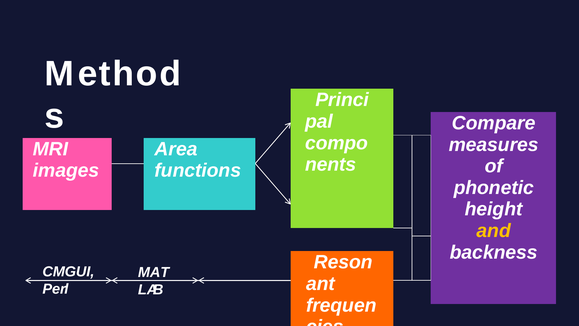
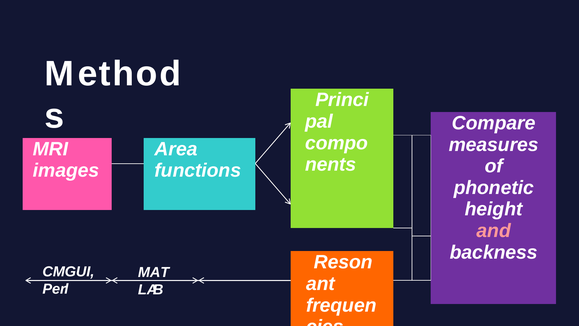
and colour: yellow -> pink (494, 231)
